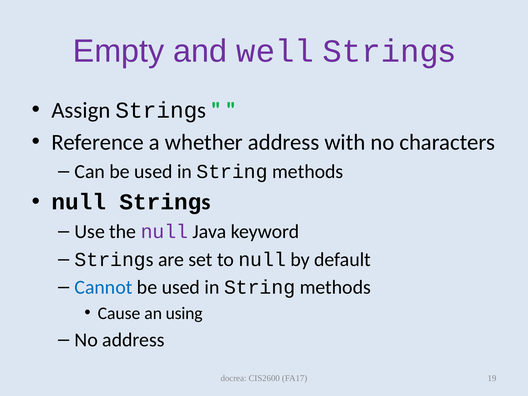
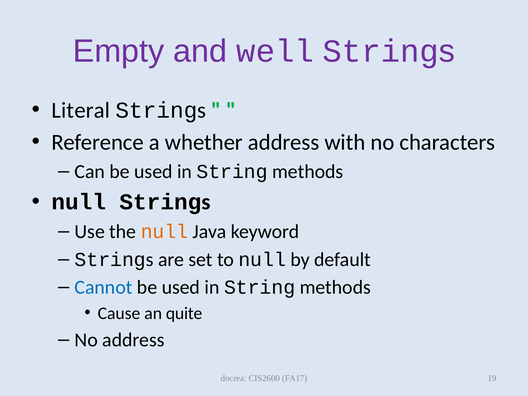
Assign: Assign -> Literal (81, 110)
null colour: purple -> orange (164, 232)
using: using -> quite (184, 313)
